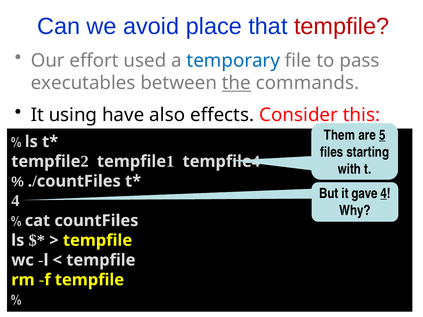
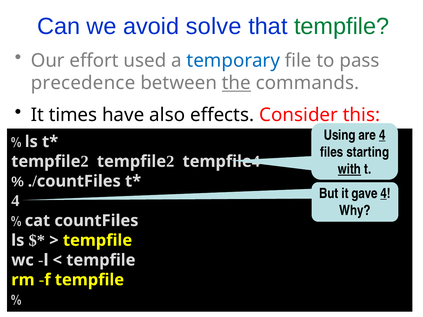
place: place -> solve (214, 26)
tempfile colour: red -> green (342, 26)
executables: executables -> precedence (83, 83)
using: using -> times (73, 115)
Them: Them -> Using (340, 135)
are 5: 5 -> 4 (382, 135)
1: 1 -> 2 (170, 162)
with underline: none -> present (349, 169)
